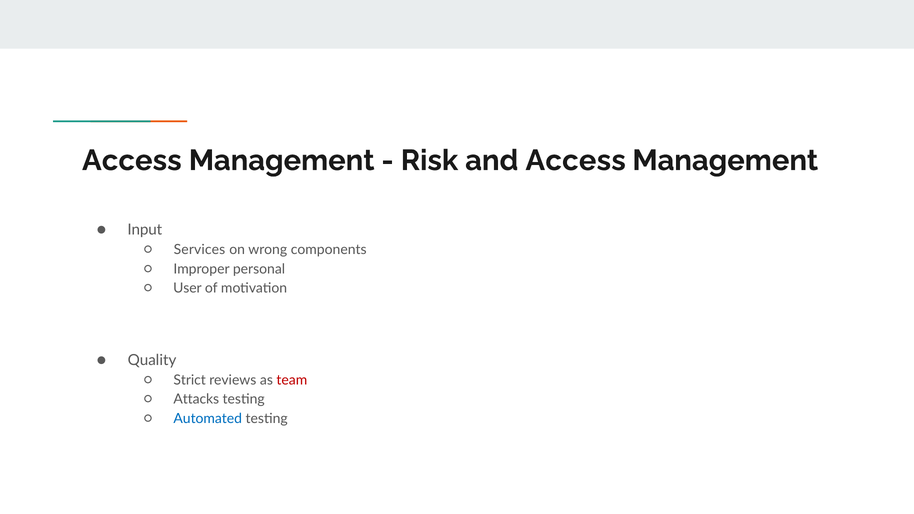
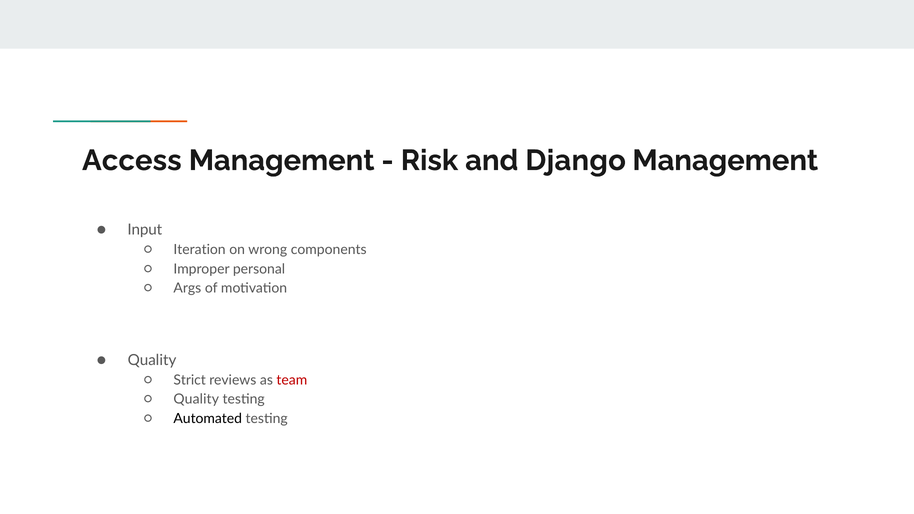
and Access: Access -> Django (576, 161)
Services: Services -> Iteration (200, 250)
User: User -> Args (187, 288)
Attacks: Attacks -> Quality (196, 399)
Automated colour: blue -> black (208, 419)
